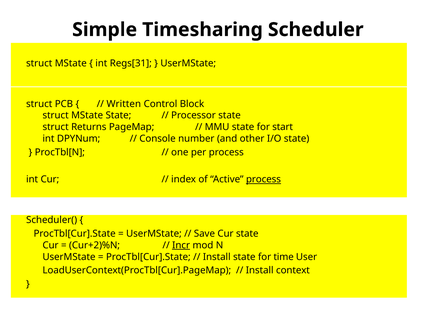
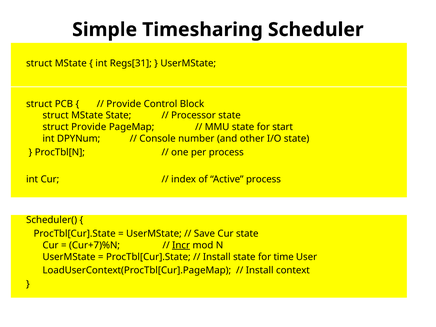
Written: Written -> Provide (124, 104)
struct Returns: Returns -> Provide (89, 127)
process underline: present -> none (263, 179)
Cur+2)%N: Cur+2)%N -> Cur+7)%N (95, 245)
